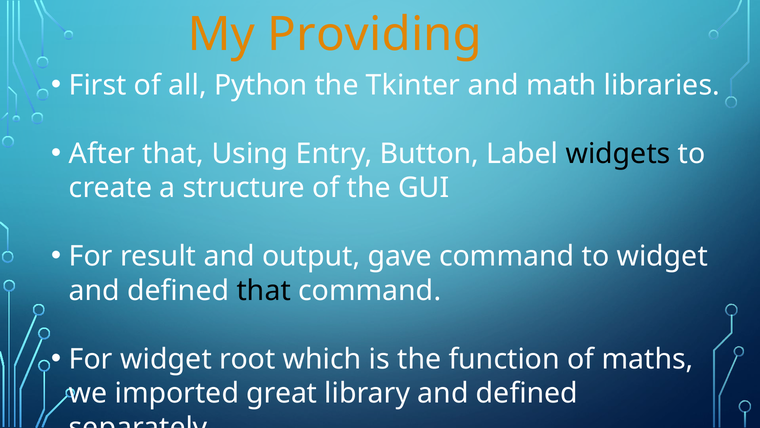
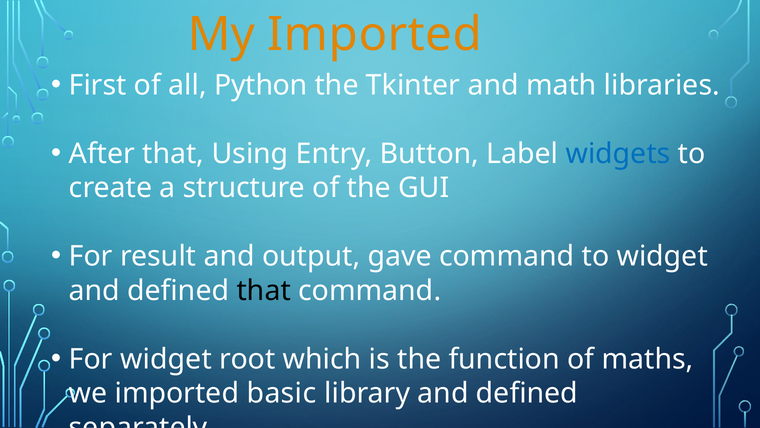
My Providing: Providing -> Imported (375, 35)
widgets colour: black -> blue (618, 154)
great: great -> basic (282, 393)
